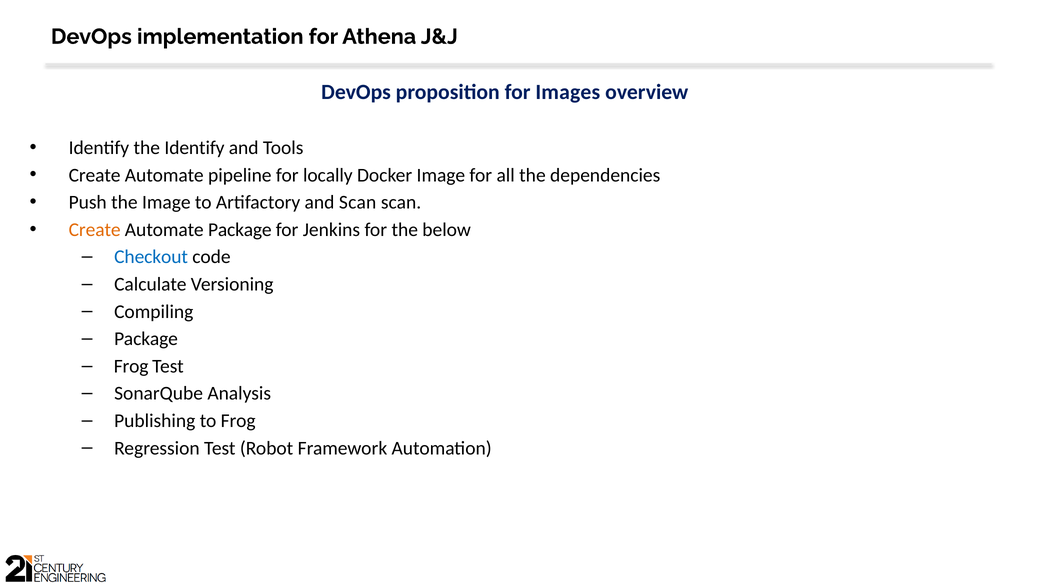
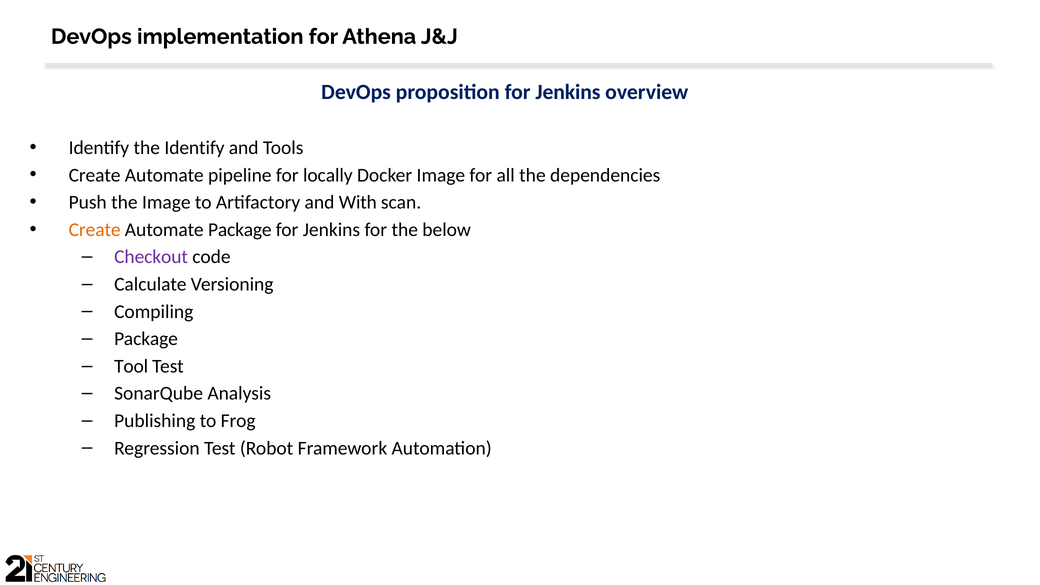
proposition for Images: Images -> Jenkins (568, 92)
and Scan: Scan -> With (358, 202)
Checkout colour: blue -> purple (151, 257)
Frog: Frog -> Tool (131, 366)
